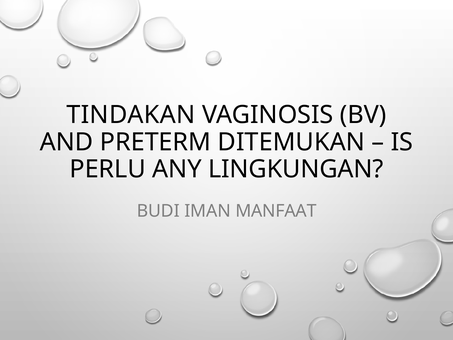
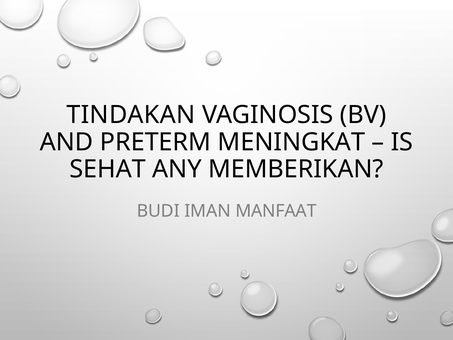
DITEMUKAN: DITEMUKAN -> MENINGKAT (291, 142)
PERLU: PERLU -> SEHAT (108, 169)
LINGKUNGAN: LINGKUNGAN -> MEMBERIKAN (296, 169)
